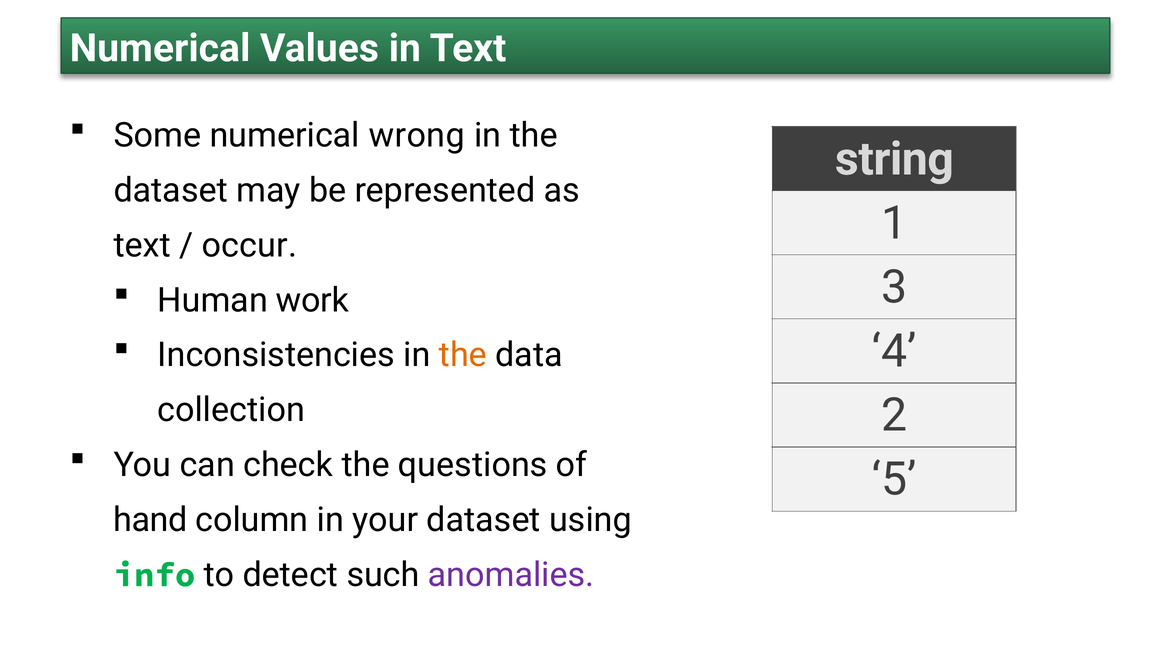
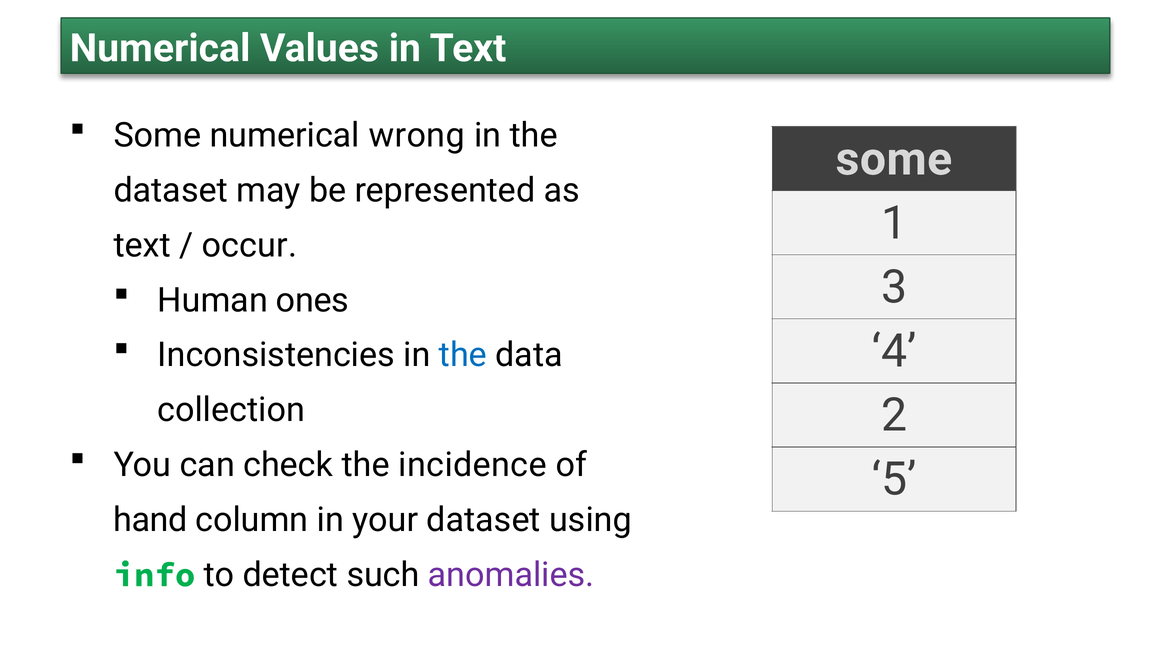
string: string -> some (894, 159)
work: work -> ones (312, 300)
the colour: orange -> blue (463, 355)
questions: questions -> incidence (473, 465)
